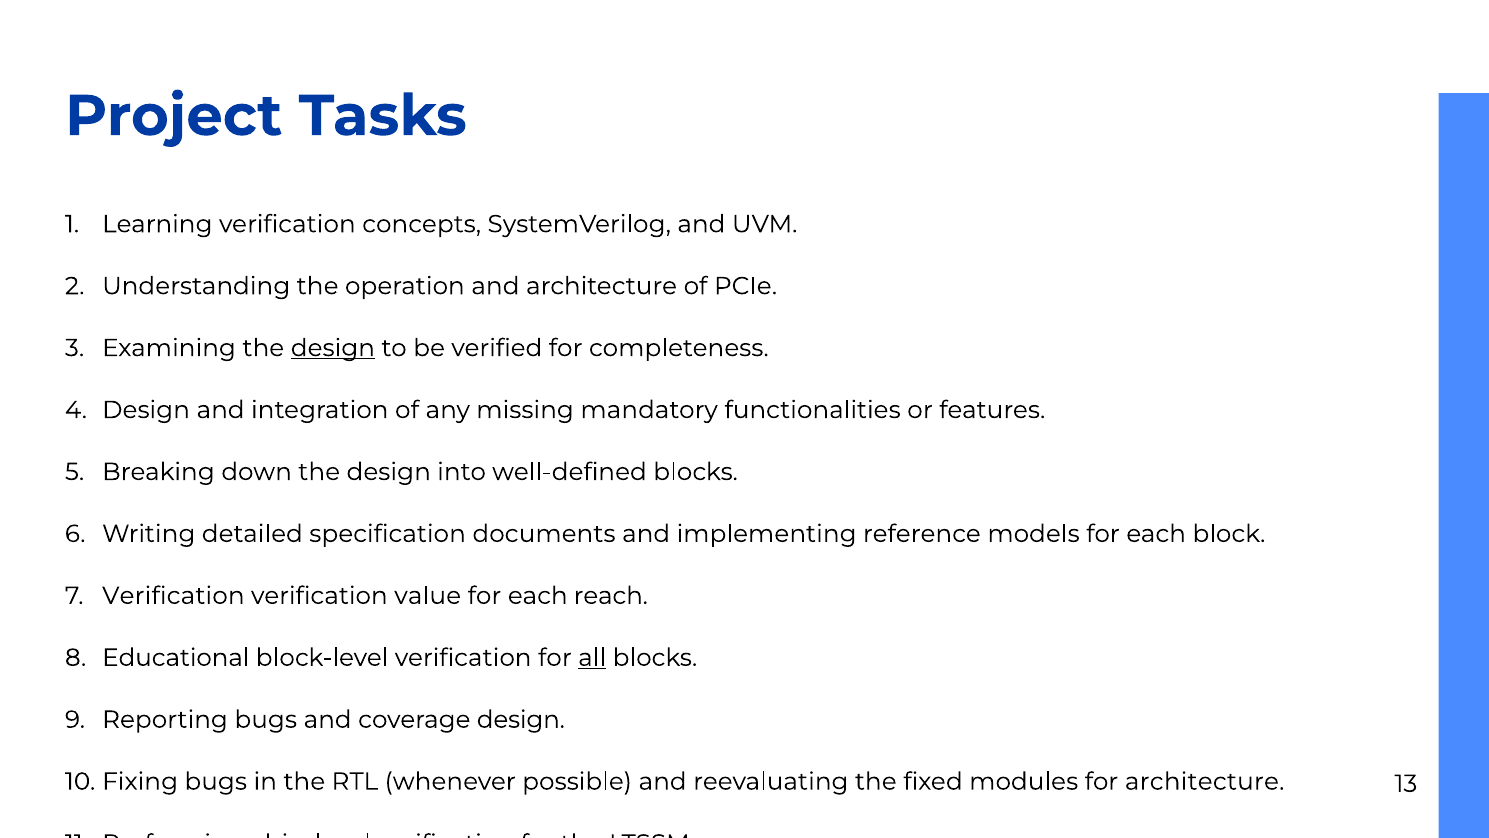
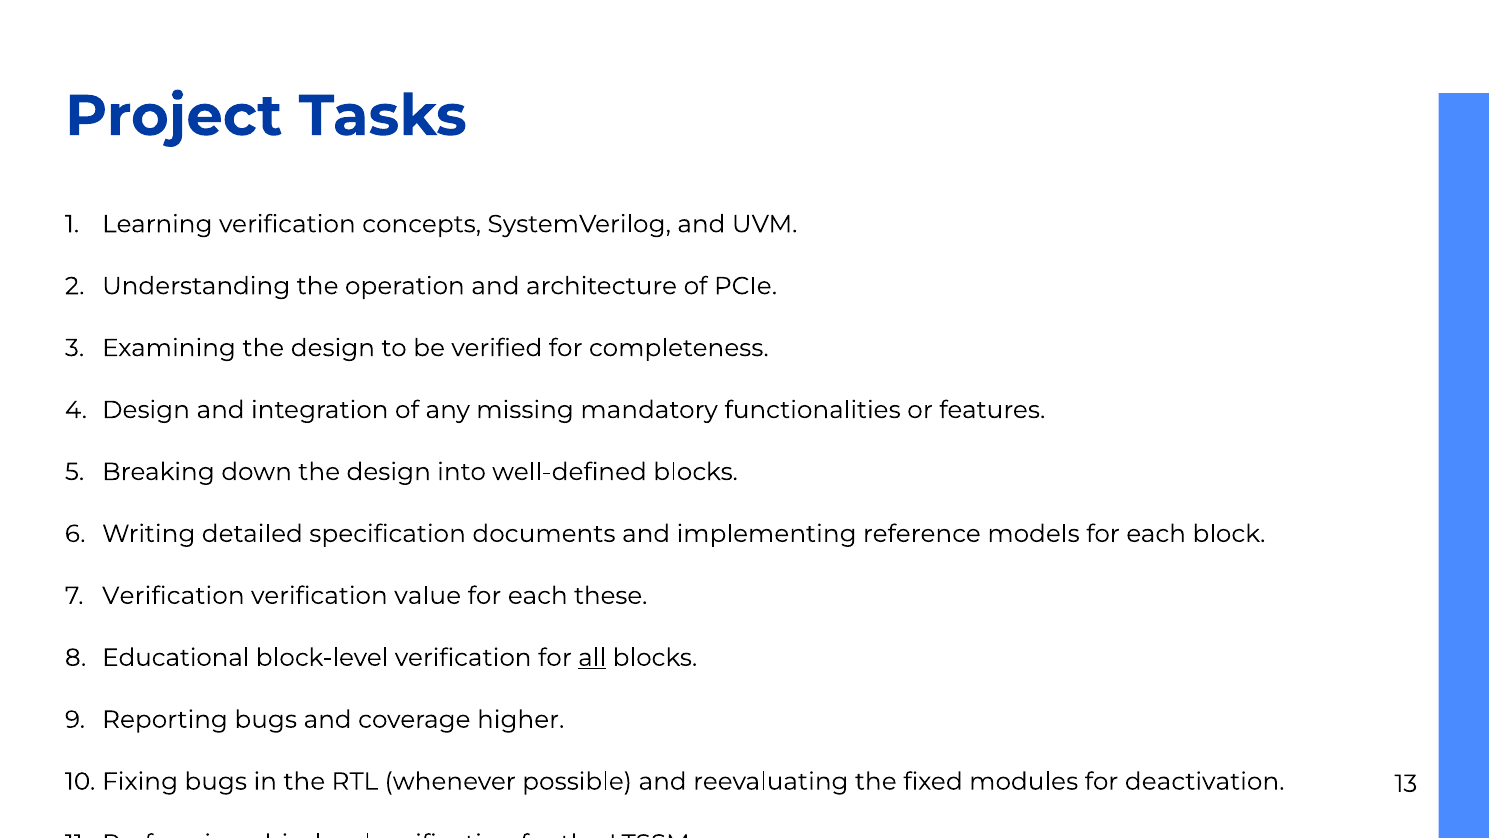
design underline: present -> none (333, 348)
reach: reach -> these (611, 595)
coverage design: design -> higher (521, 719)
for architecture: architecture -> deactivation (1205, 781)
